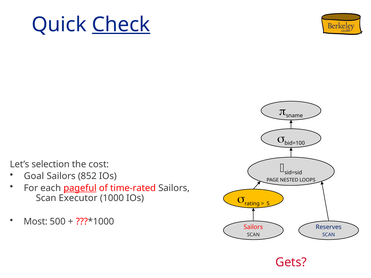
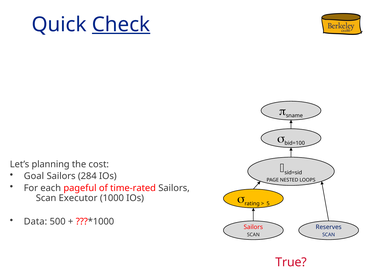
selection: selection -> planning (51, 164)
852: 852 -> 284 (87, 176)
pageful underline: present -> none (80, 188)
Most: Most -> Data (35, 222)
Gets: Gets -> True (291, 263)
